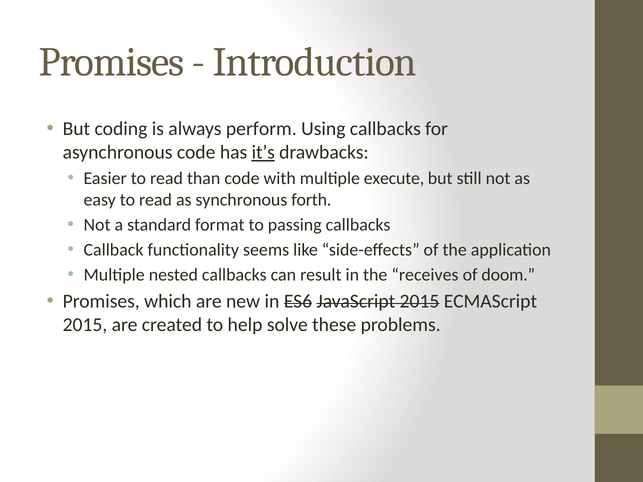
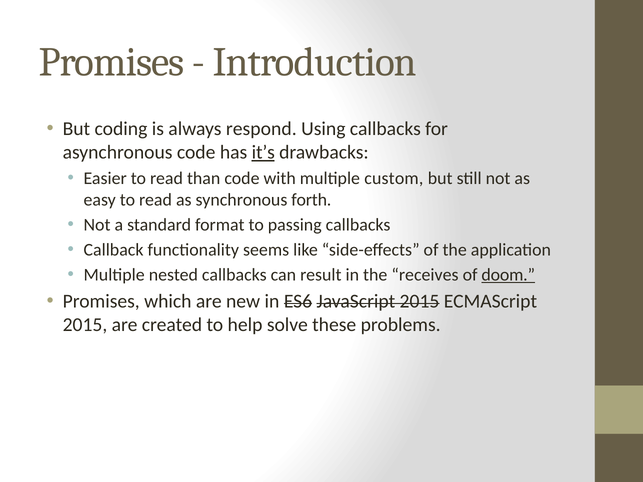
perform: perform -> respond (261, 129)
execute: execute -> custom (394, 178)
doom underline: none -> present (508, 275)
